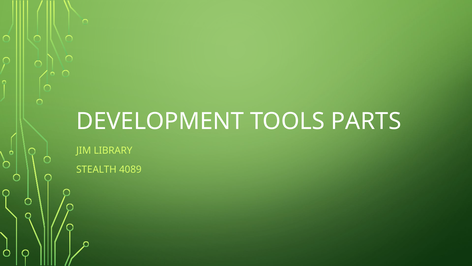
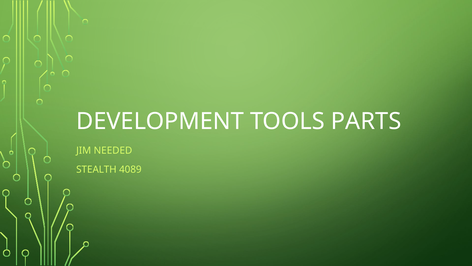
LIBRARY: LIBRARY -> NEEDED (113, 150)
